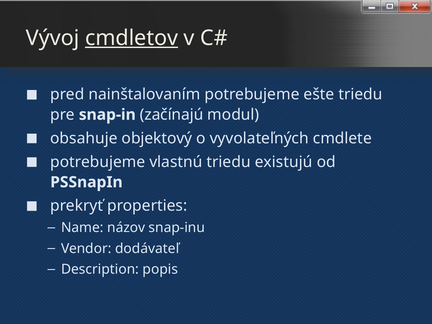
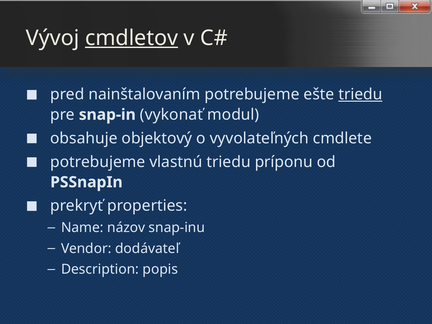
triedu underline: none -> present (360, 94)
začínajú: začínajú -> vykonať (172, 115)
existujú: existujú -> príponu (284, 162)
